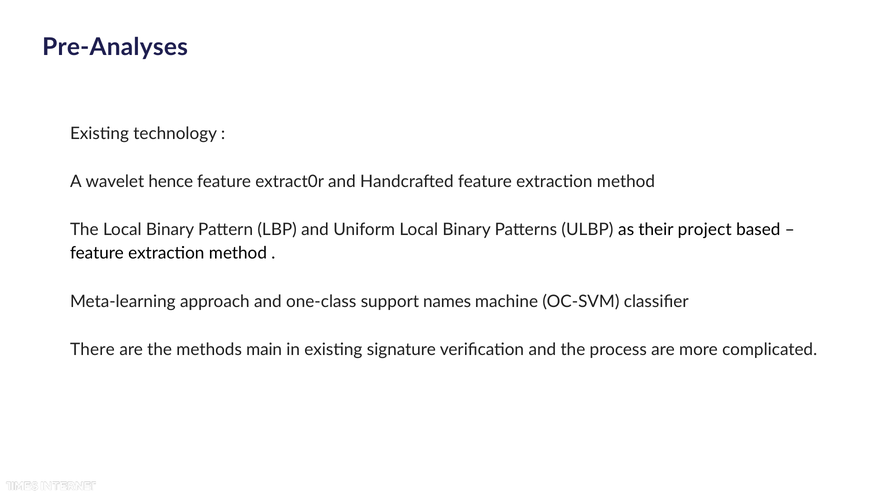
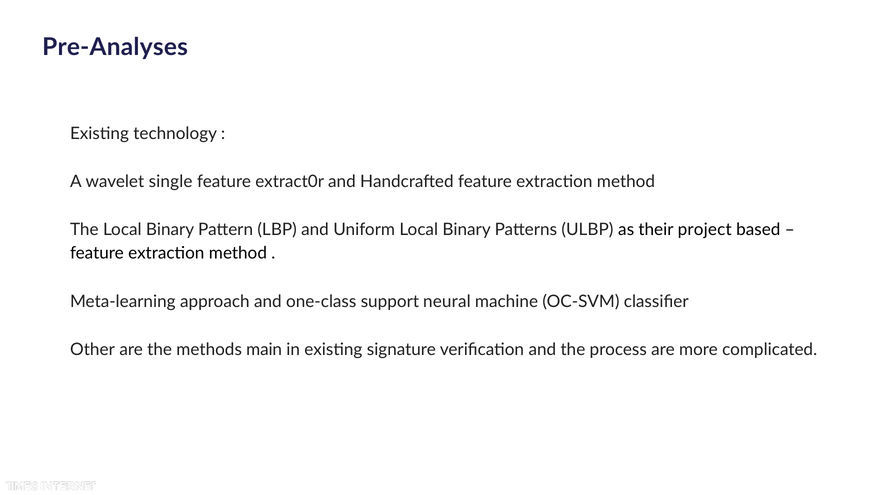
hence: hence -> single (171, 182)
names: names -> neural (447, 301)
There: There -> Other (92, 349)
